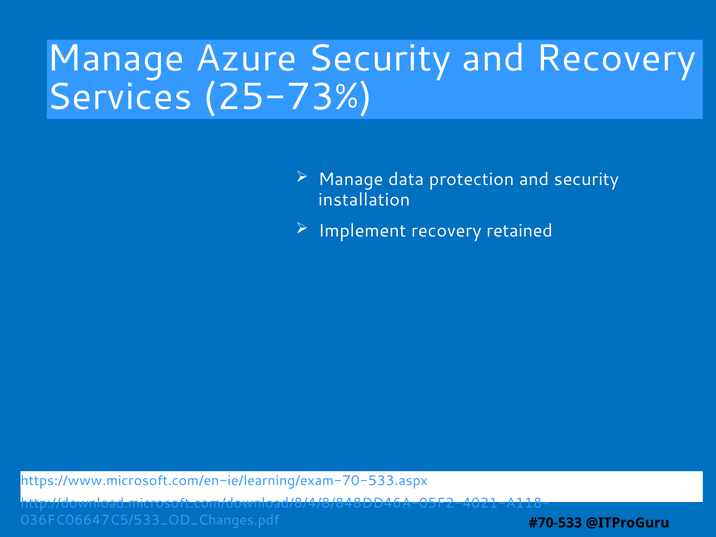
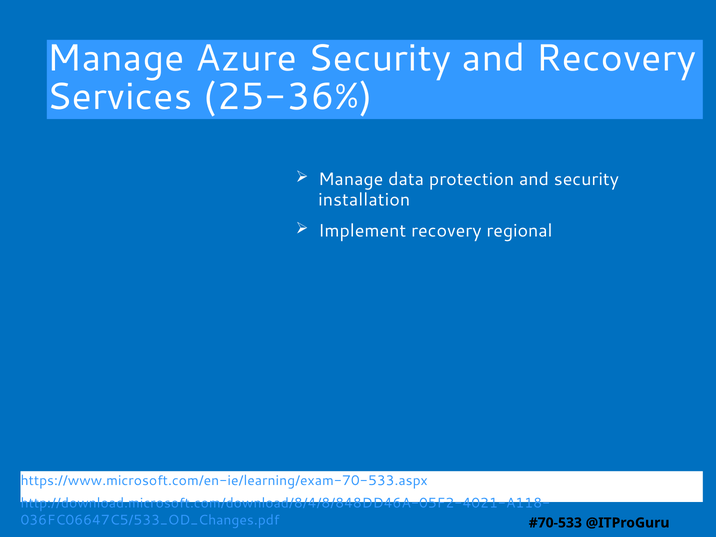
25-73%: 25-73% -> 25-36% (288, 97)
retained: retained -> regional (519, 231)
